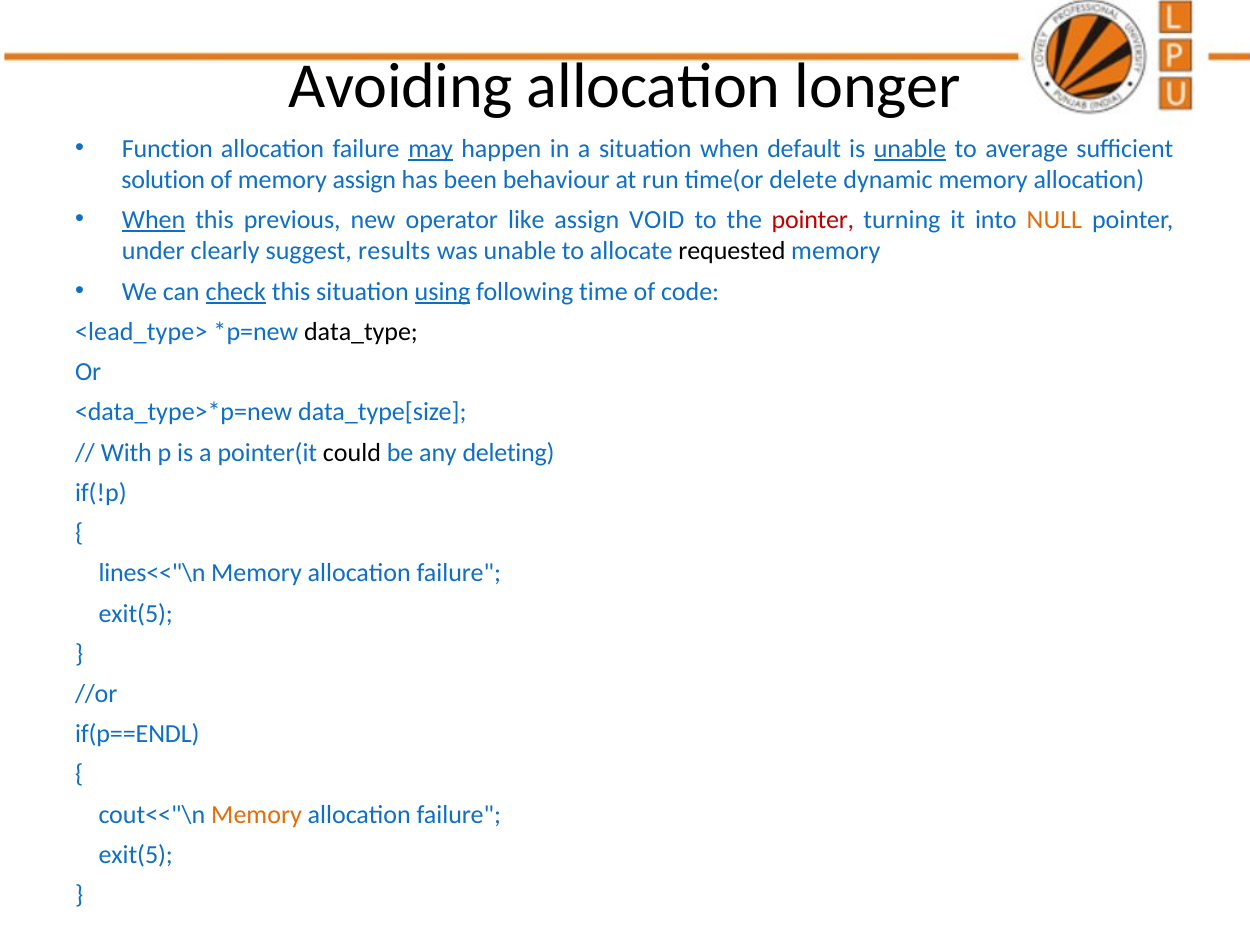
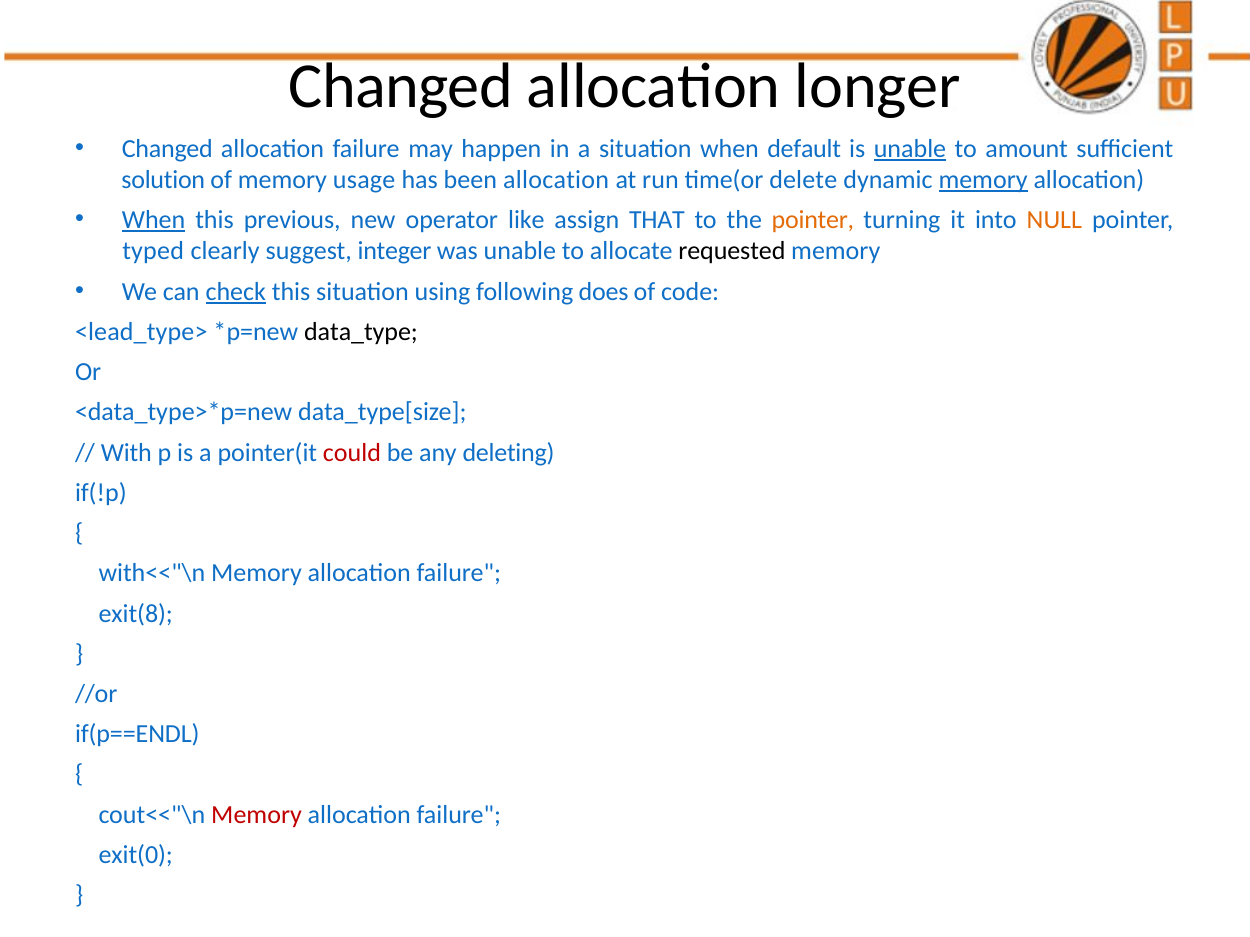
Avoiding: Avoiding -> Changed (401, 87)
Function: Function -> Changed (167, 149)
may underline: present -> none (431, 149)
average: average -> amount (1027, 149)
memory assign: assign -> usage (364, 180)
been behaviour: behaviour -> allocation (556, 180)
memory underline: none -> present (983, 180)
VOID: VOID -> THAT (657, 220)
pointer colour: red -> orange (813, 220)
under: under -> typed (153, 251)
results: results -> integer (395, 251)
using underline: present -> none (443, 292)
time: time -> does (604, 292)
could colour: black -> red (352, 453)
lines<<"\n: lines<<"\n -> with<<"\n (152, 573)
exit(5: exit(5 -> exit(8 (136, 614)
Memory colour: orange -> red (257, 815)
exit(5: exit(5 -> exit(0 (136, 855)
